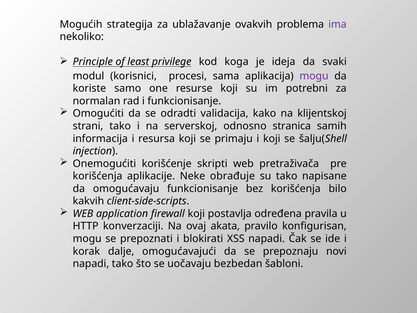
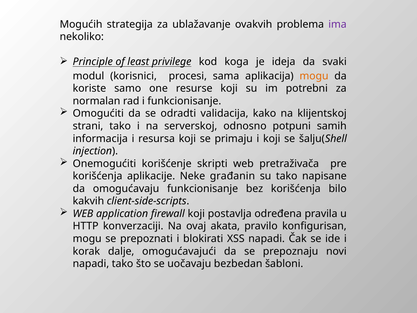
mogu colour: purple -> orange (314, 76)
stranica: stranica -> potpuni (292, 126)
obrađuje: obrađuje -> građanin (232, 176)
